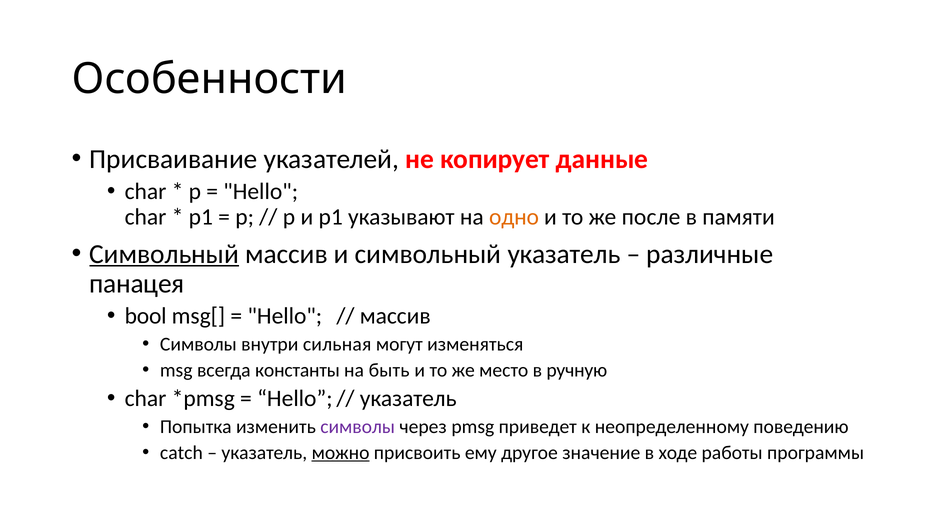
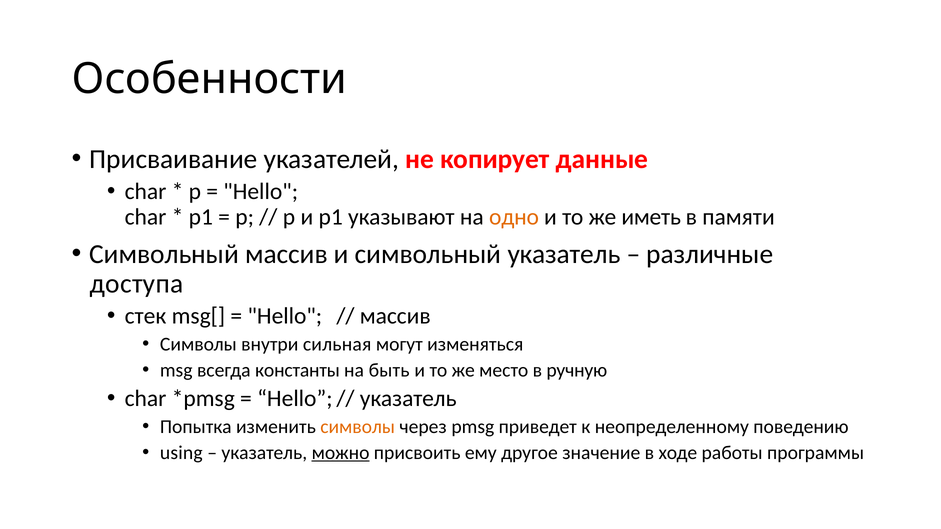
после: после -> иметь (651, 217)
Символьный underline: present -> none (164, 254)
панацея: панацея -> доступа (137, 284)
bool: bool -> стек (146, 316)
символы colour: purple -> orange (358, 427)
catch: catch -> using (181, 453)
